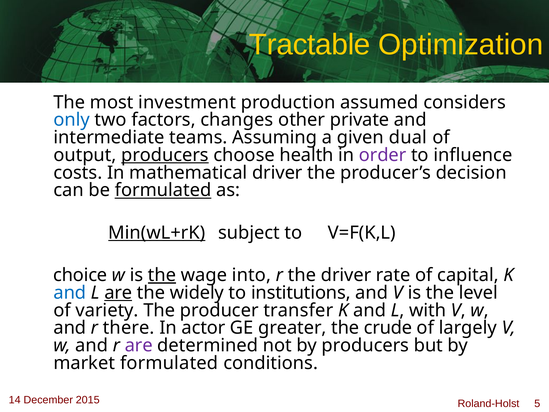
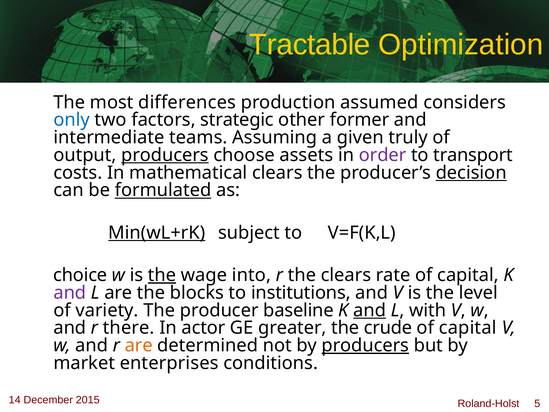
investment: investment -> differences (187, 102)
changes: changes -> strategic (237, 120)
private: private -> former (360, 120)
dual: dual -> truly (408, 137)
health: health -> assets (306, 155)
influence: influence -> transport (473, 155)
mathematical driver: driver -> clears (277, 173)
decision underline: none -> present (471, 173)
the driver: driver -> clears (346, 275)
and colour: blue -> purple (70, 293)
are underline: present -> none (118, 293)
widely: widely -> blocks (197, 293)
transfer: transfer -> baseline (299, 310)
and underline: none -> present (370, 310)
largely: largely -> capital (468, 328)
are colour: purple -> orange (139, 345)
producers underline: none -> present (365, 345)
market formulated: formulated -> enterprises (169, 363)
